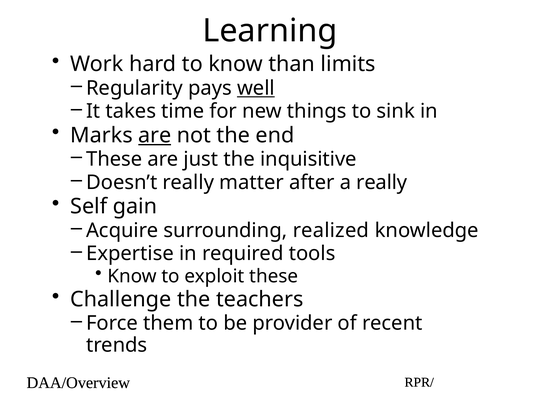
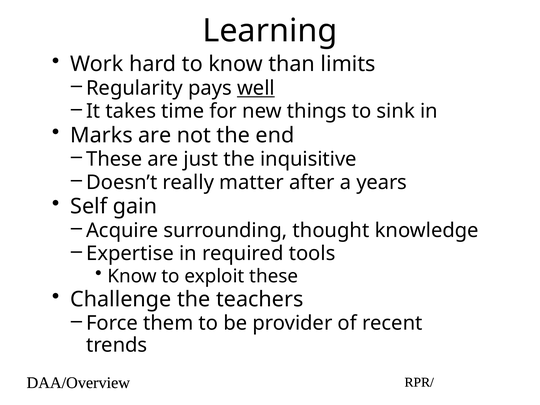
are underline: present -> none (155, 135)
a really: really -> years (382, 182)
realized: realized -> thought (331, 230)
